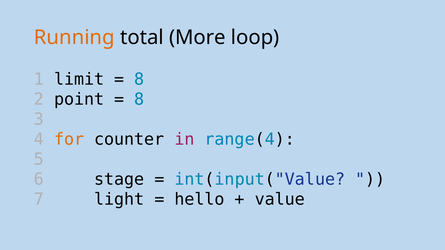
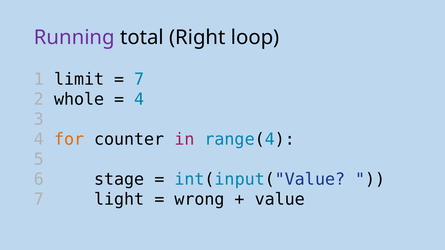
Running colour: orange -> purple (74, 37)
More: More -> Right (197, 37)
8: 8 -> 7 (139, 79)
point: point -> whole (79, 100)
8: 8 -> 4 (139, 100)
hello: hello -> wrong (200, 200)
